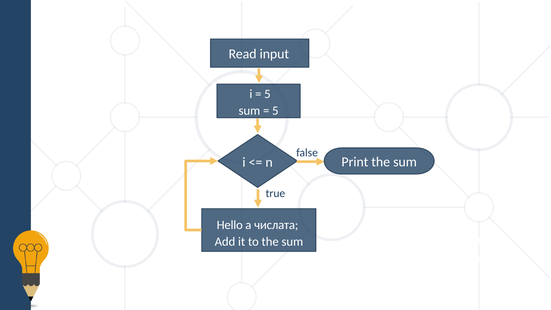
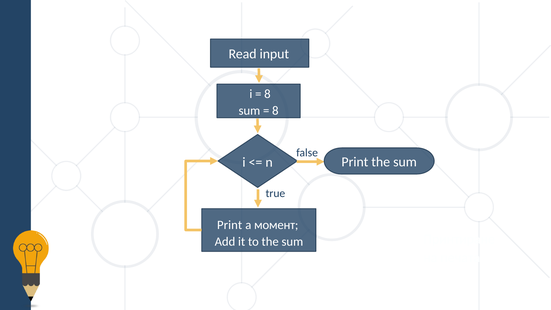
5: 5 -> 8 (267, 94)
5: 5 -> 8 (275, 111)
Hello: Hello -> Print (230, 225)
числата: числата -> момент (276, 225)
